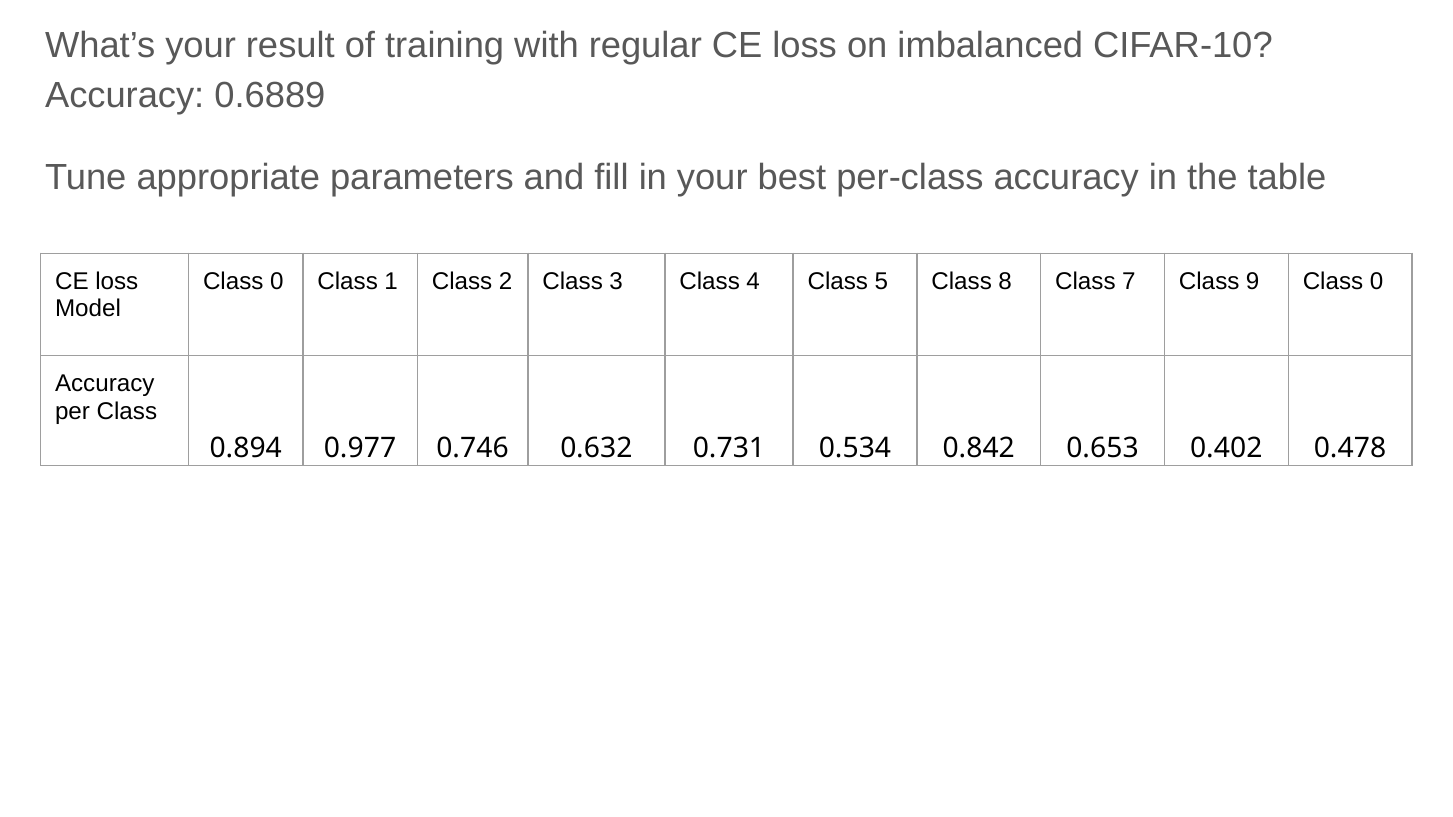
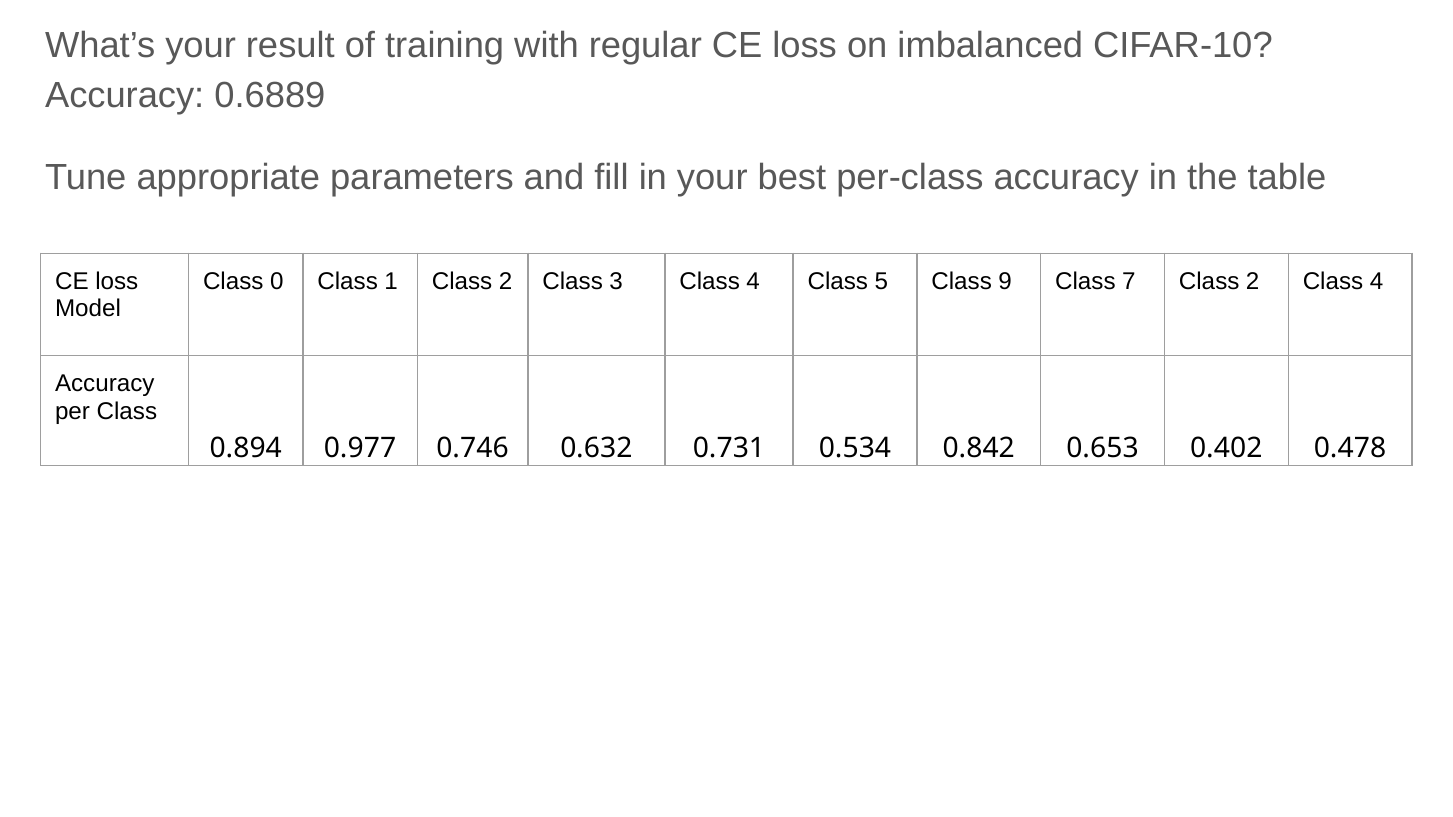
8: 8 -> 9 (1005, 282)
7 Class 9: 9 -> 2 (1253, 282)
0: 0 -> 4 (1377, 282)
